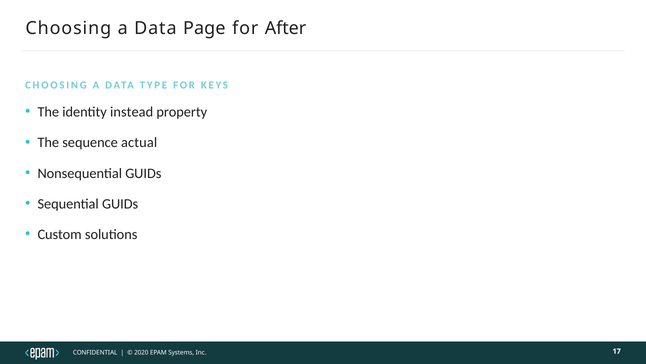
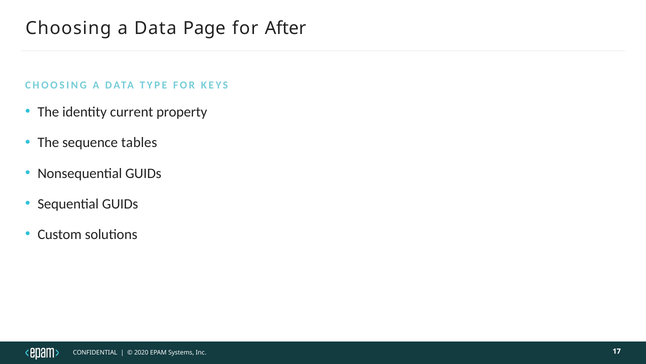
instead: instead -> current (132, 112)
actual: actual -> tables (139, 142)
